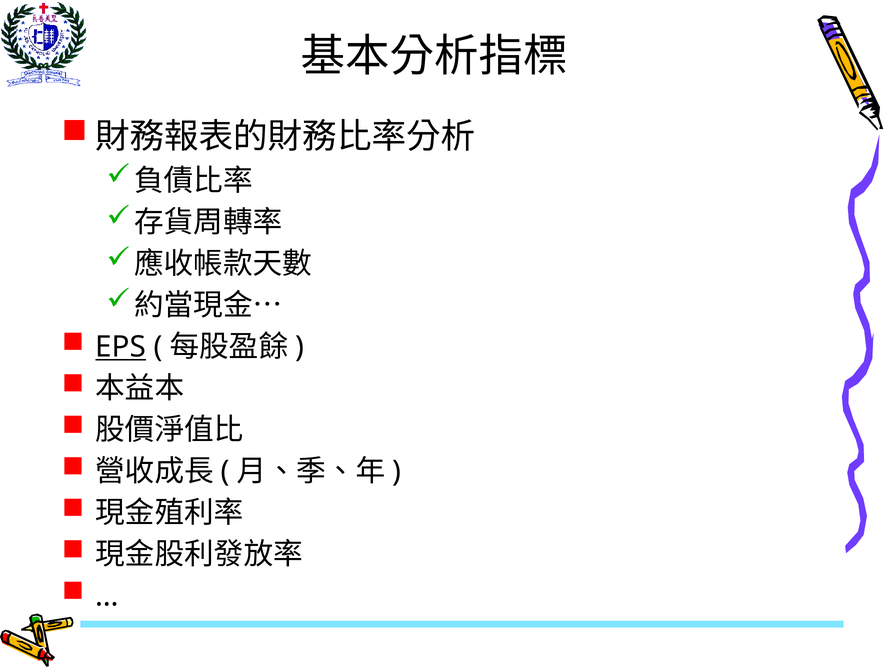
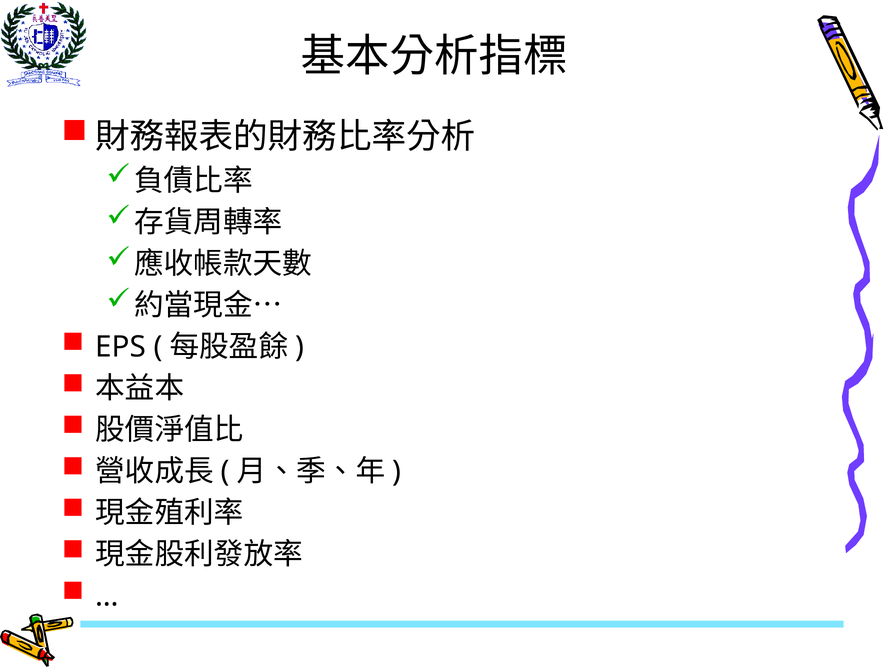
EPS underline: present -> none (121, 347)
